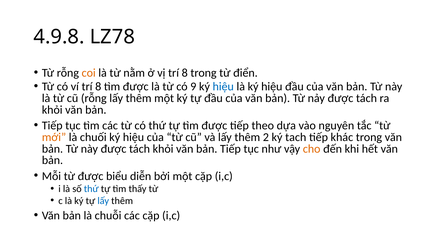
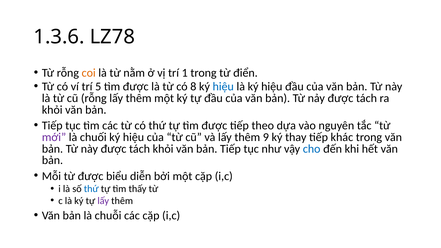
4.9.8: 4.9.8 -> 1.3.6 (59, 37)
vị trí 8: 8 -> 1 (185, 73)
ví trí 8: 8 -> 5 (98, 87)
9: 9 -> 8 (193, 87)
mới colour: orange -> purple (54, 137)
2: 2 -> 9 (266, 137)
tach: tach -> thay (296, 137)
cho colour: orange -> blue (312, 149)
lấy colour: blue -> purple (103, 201)
